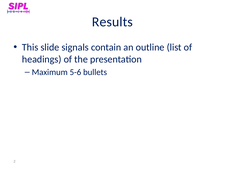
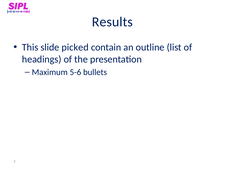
signals: signals -> picked (75, 47)
